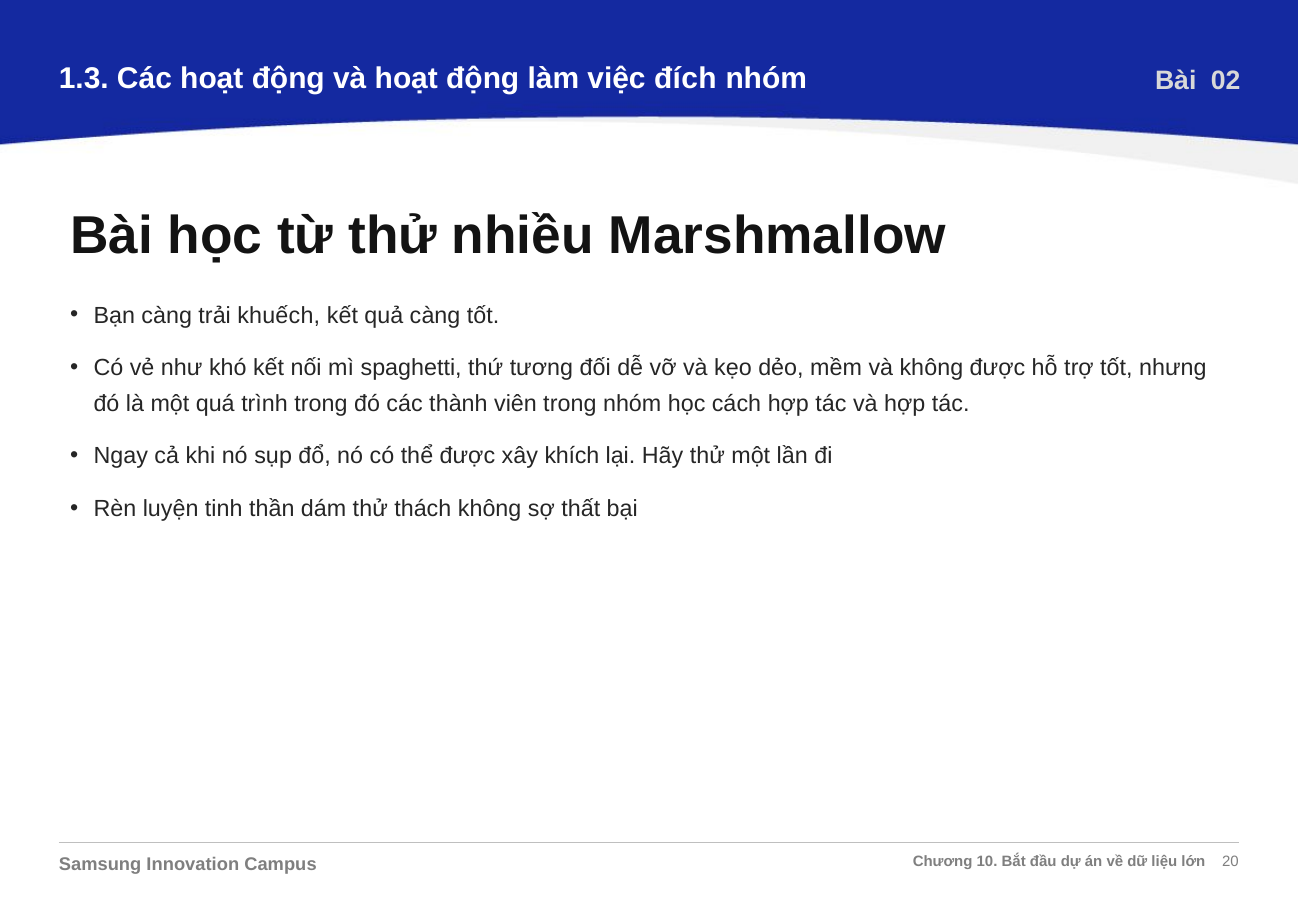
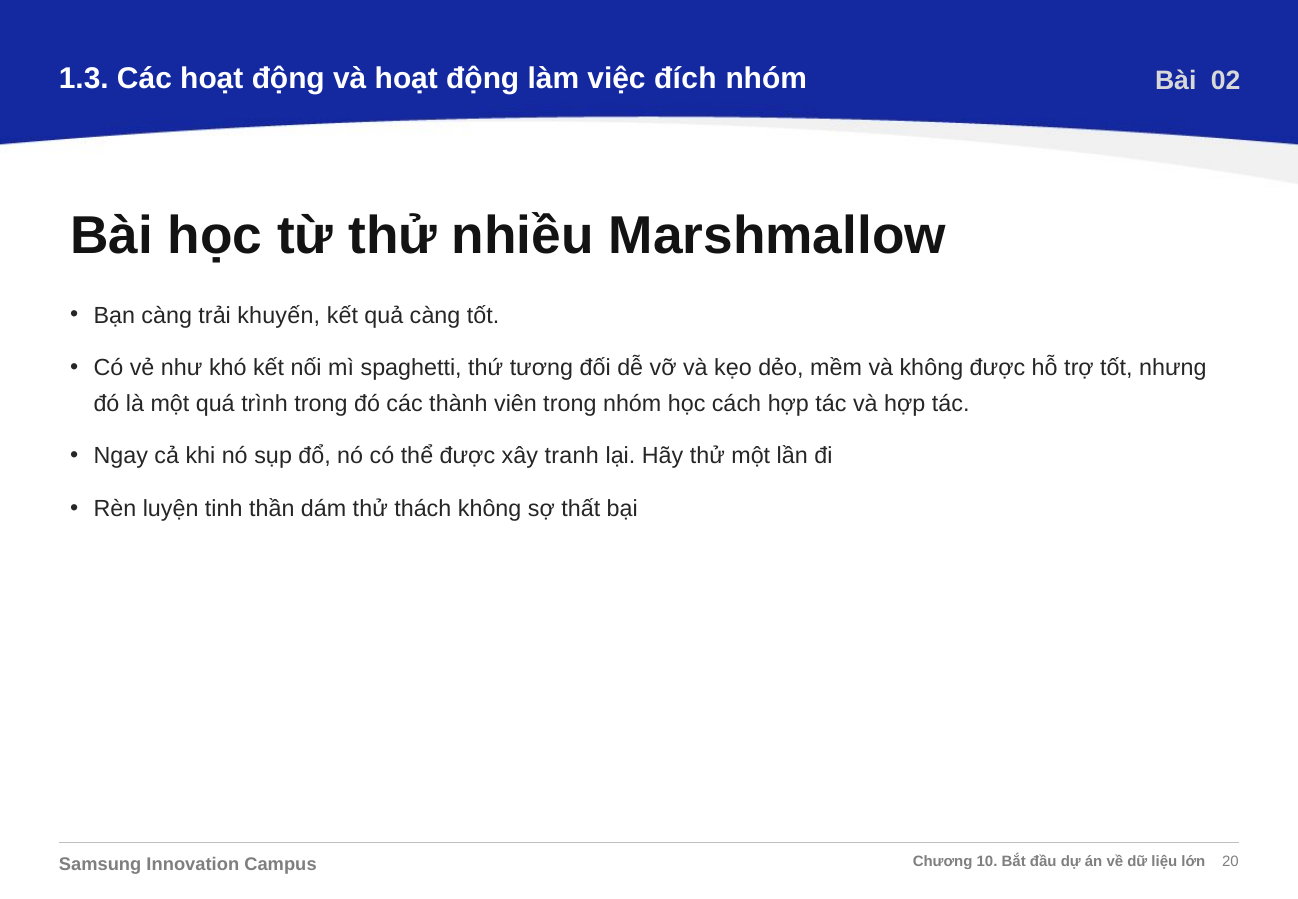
khuếch: khuếch -> khuyến (279, 315)
khích: khích -> tranh (572, 456)
